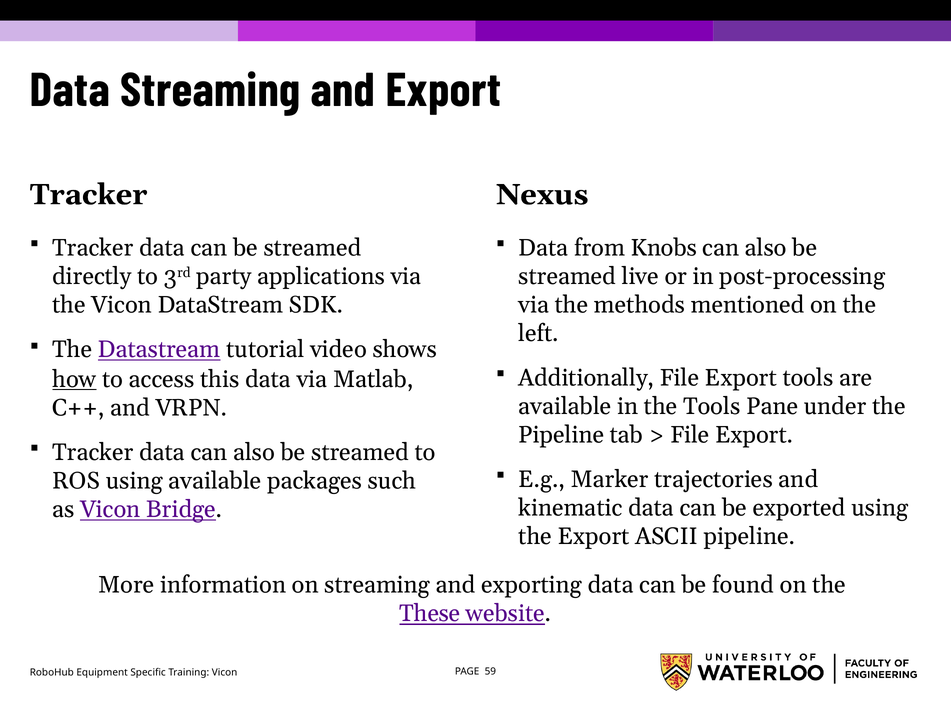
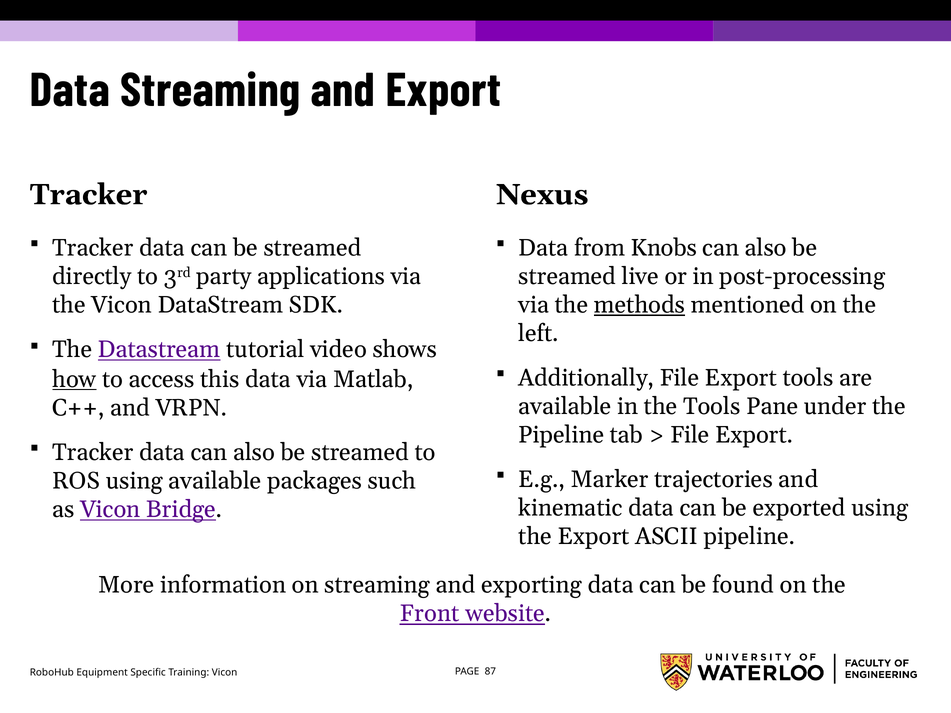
methods underline: none -> present (640, 305)
These: These -> Front (430, 614)
59: 59 -> 87 (490, 672)
